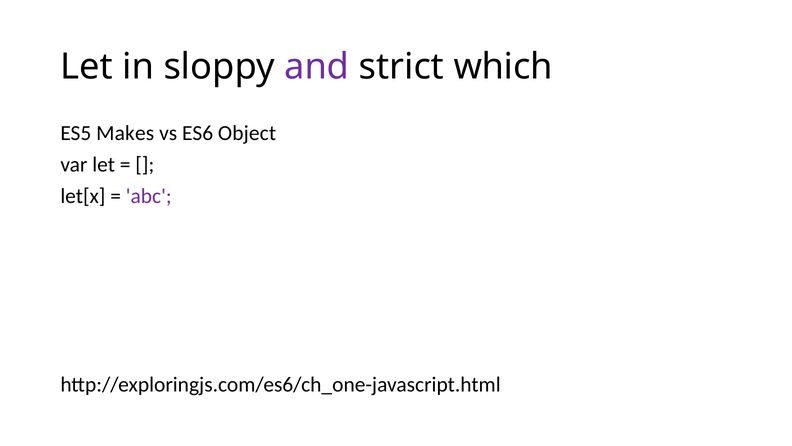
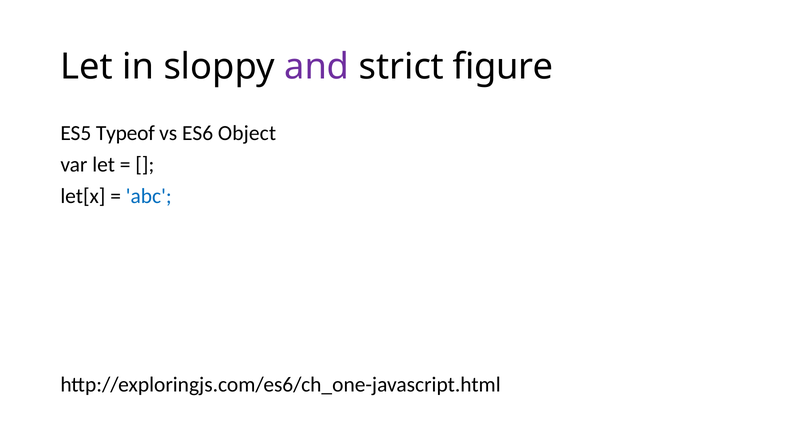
which: which -> figure (503, 67)
Makes: Makes -> Typeof (125, 133)
abc colour: purple -> blue (149, 196)
